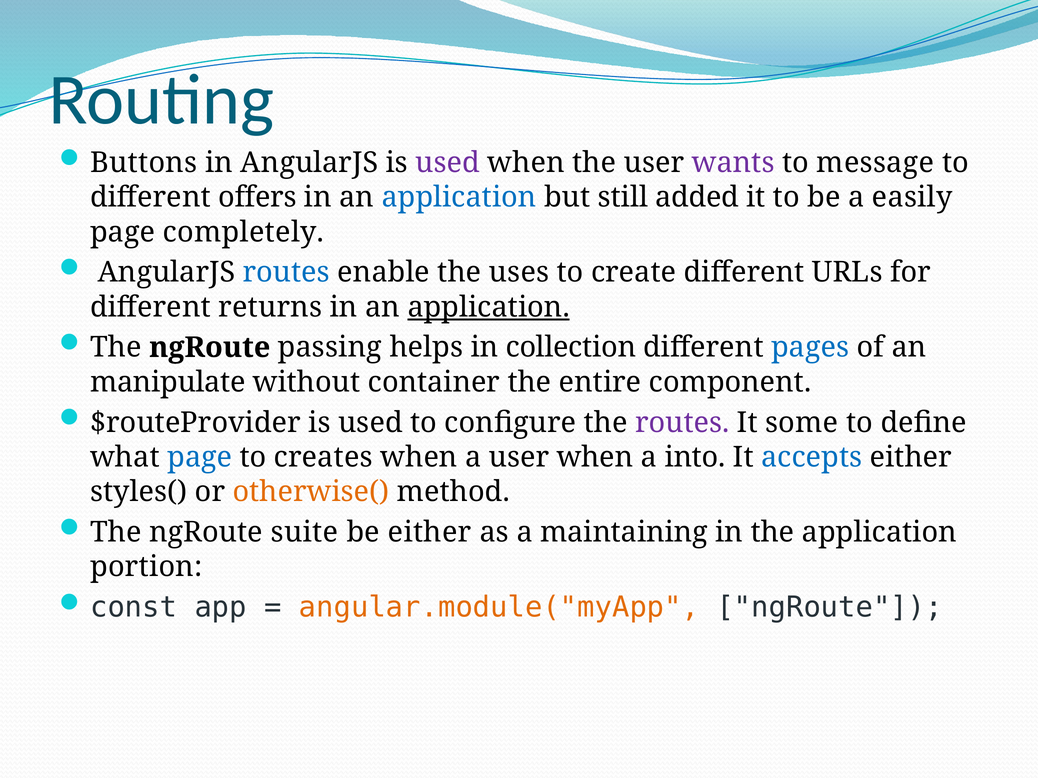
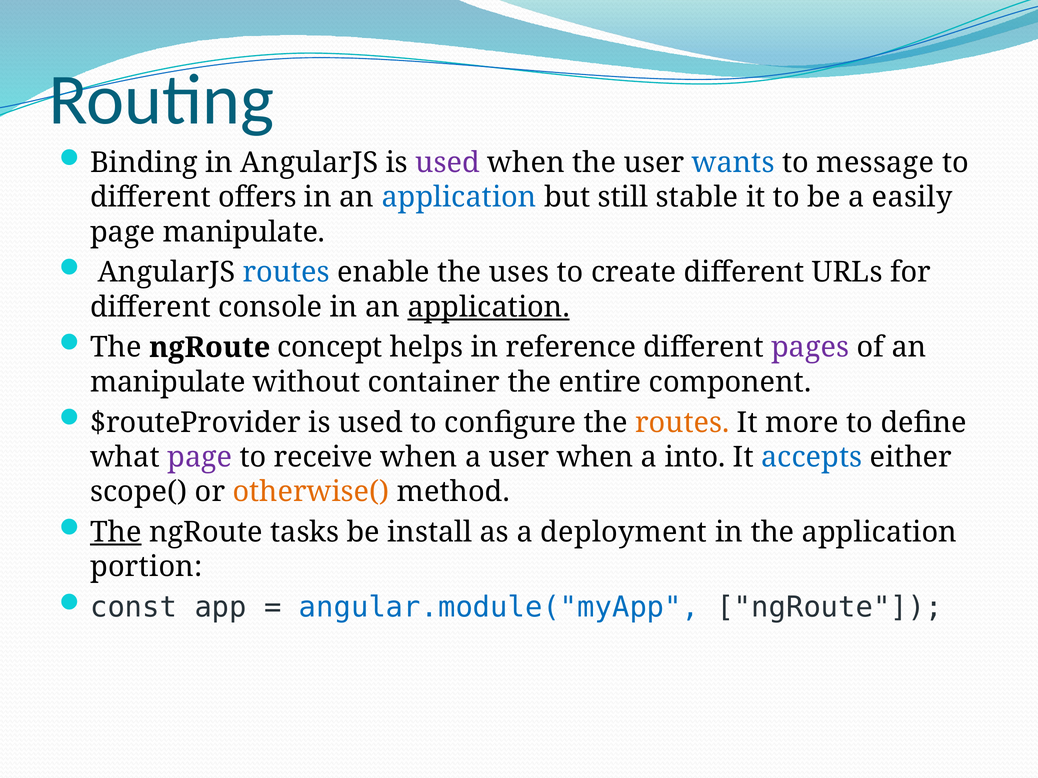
Buttons: Buttons -> Binding (144, 163)
wants colour: purple -> blue (733, 163)
added: added -> stable (697, 198)
page completely: completely -> manipulate (244, 232)
returns: returns -> console (270, 307)
passing: passing -> concept (330, 348)
collection: collection -> reference (571, 348)
pages colour: blue -> purple (810, 348)
routes colour: purple -> orange (682, 423)
some: some -> more (802, 423)
page colour: blue -> purple (200, 457)
creates: creates -> receive (323, 457)
styles(: styles( -> scope( (139, 492)
The underline: none -> present (116, 532)
suite: suite -> tasks (305, 532)
be either: either -> install (430, 532)
maintaining: maintaining -> deployment (624, 532)
angular.module("myApp colour: orange -> blue (499, 608)
